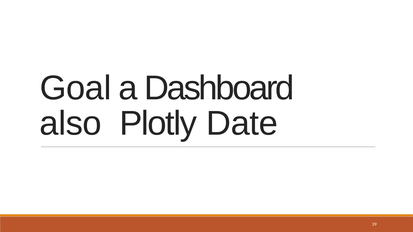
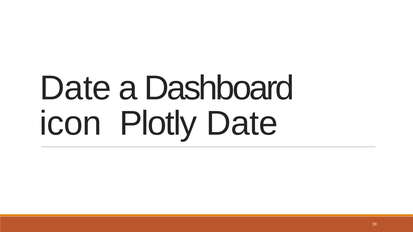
Goal: Goal -> Date (76, 88)
also: also -> icon (71, 124)
